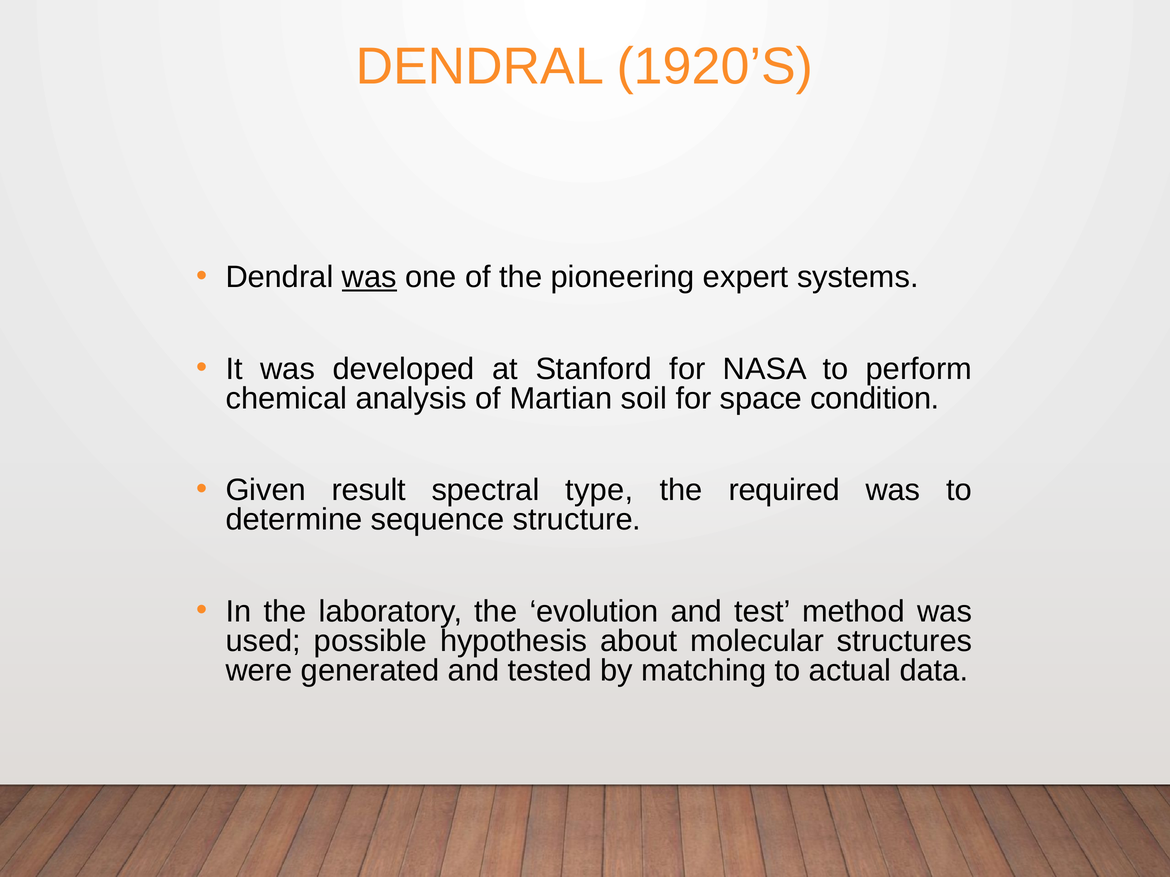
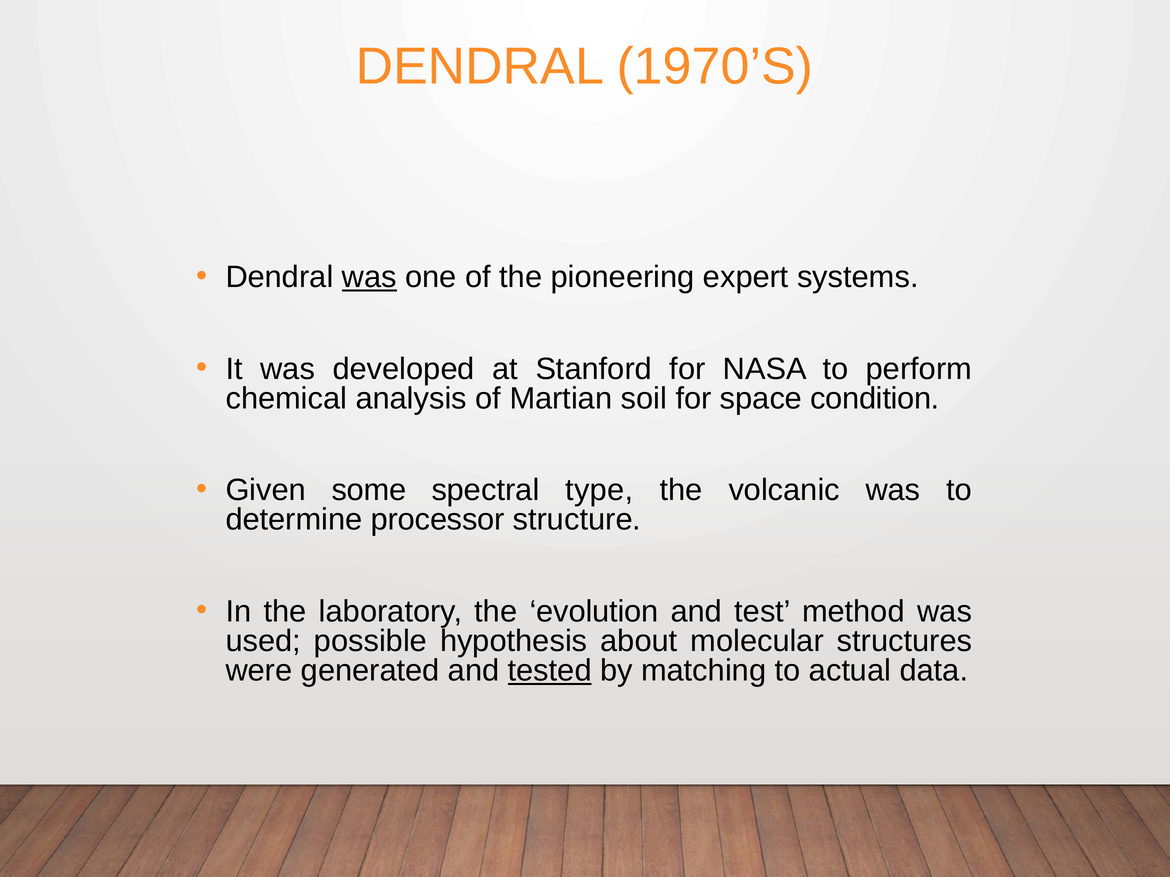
1920’S: 1920’S -> 1970’S (715, 67)
result: result -> some (369, 490)
required: required -> volcanic (784, 490)
sequence: sequence -> processor (438, 520)
tested underline: none -> present (550, 671)
